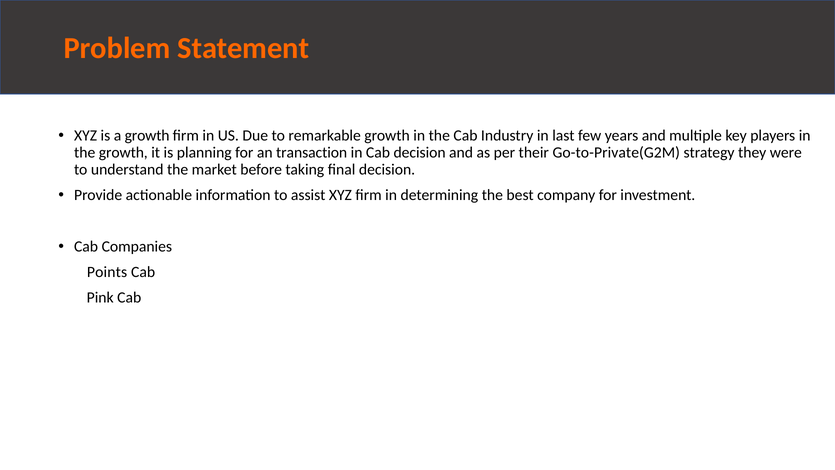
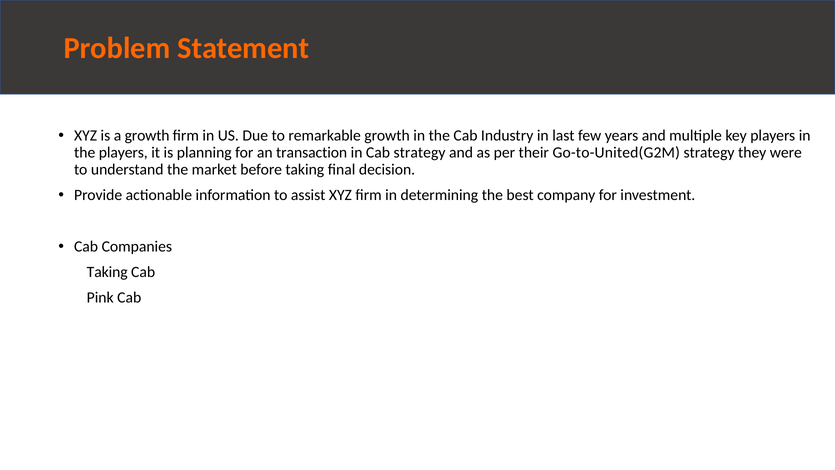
the growth: growth -> players (123, 153)
Cab decision: decision -> strategy (420, 153)
Go-to-Private(G2M: Go-to-Private(G2M -> Go-to-United(G2M (616, 153)
Points: Points -> Taking (107, 272)
